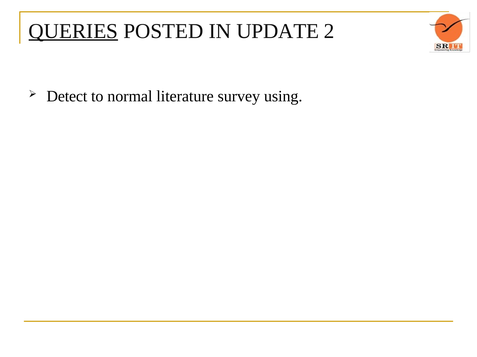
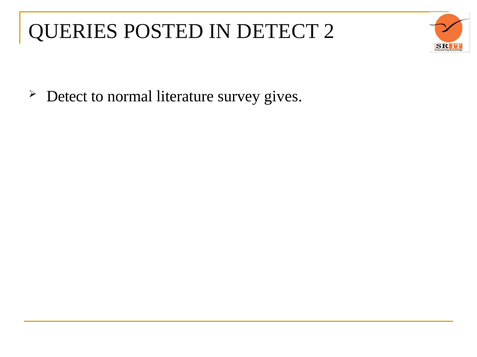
QUERIES underline: present -> none (73, 31)
IN UPDATE: UPDATE -> DETECT (278, 31)
using: using -> gives (283, 97)
